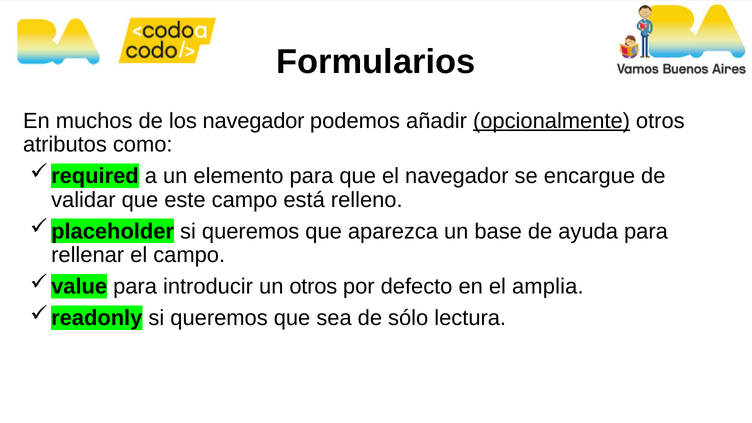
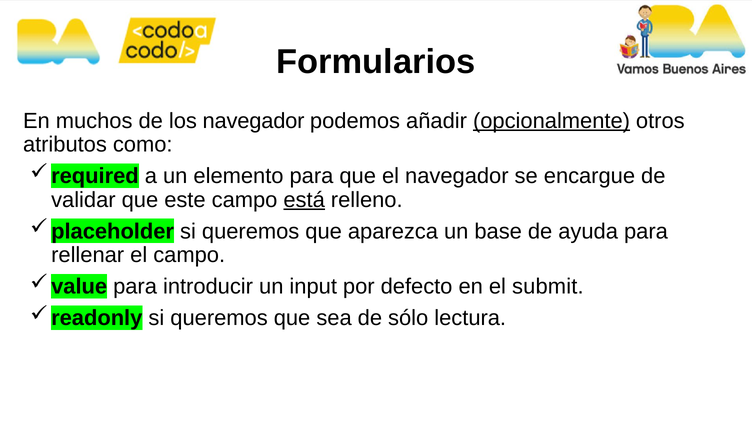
está underline: none -> present (304, 200)
un otros: otros -> input (313, 287)
amplia: amplia -> submit (548, 287)
